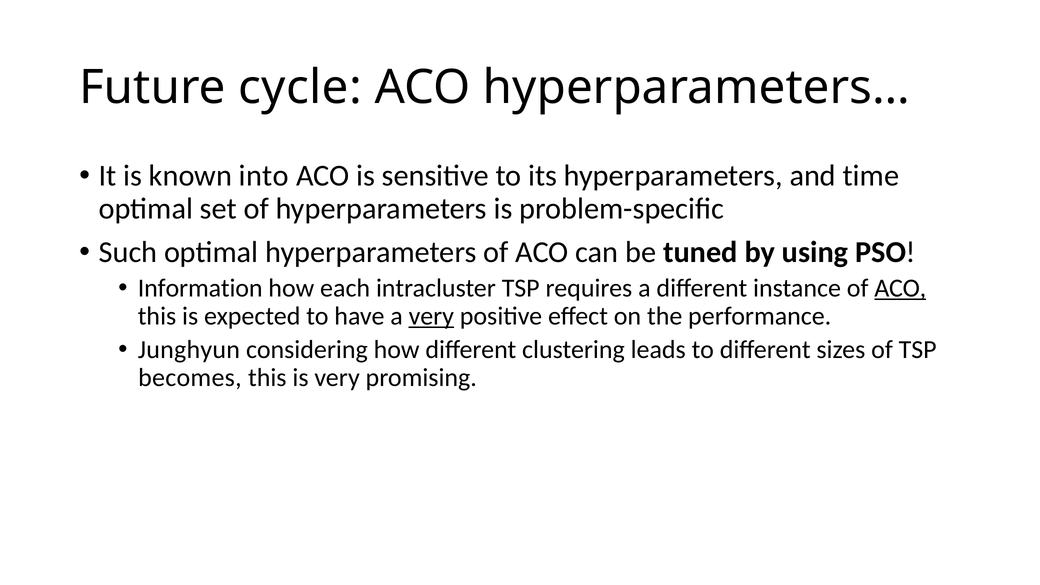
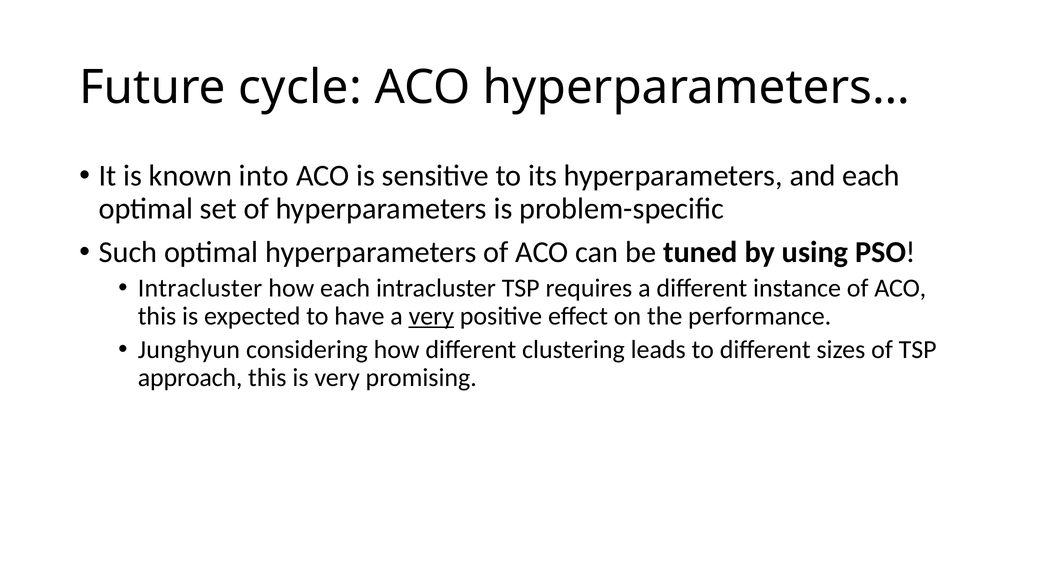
and time: time -> each (871, 176)
Information: Information -> Intracluster (200, 288)
ACO underline: present -> none (900, 288)
becomes: becomes -> approach (190, 378)
